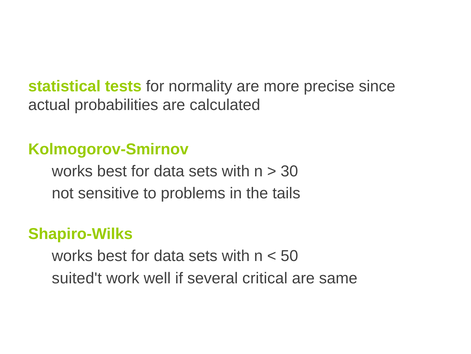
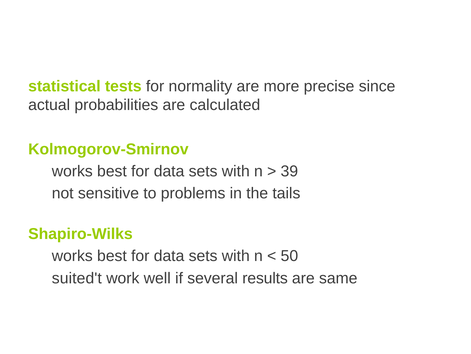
30: 30 -> 39 (289, 171)
critical: critical -> results (265, 278)
